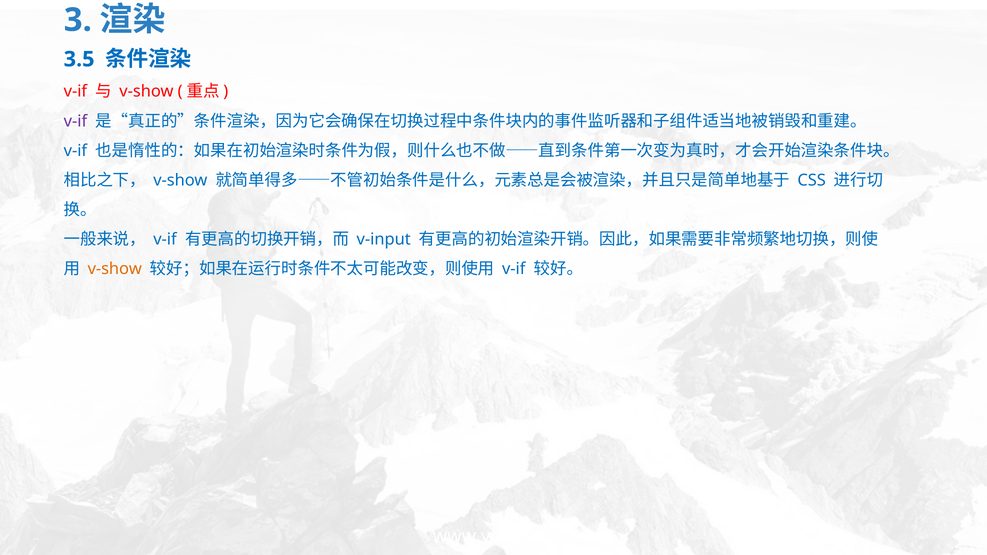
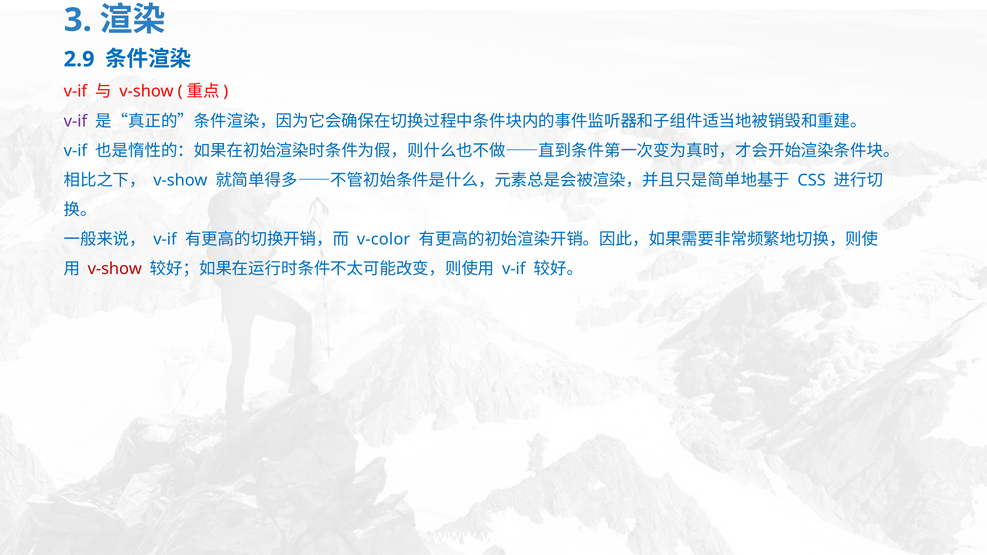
3.5: 3.5 -> 2.9 (79, 59)
v-input: v-input -> v-color (384, 239)
v-show colour: orange -> red (115, 269)
